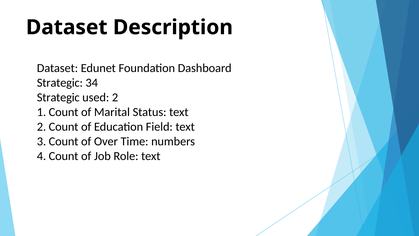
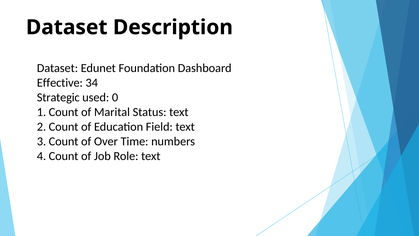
Strategic: Strategic -> Effective (60, 83)
2: 2 -> 0 (115, 97)
